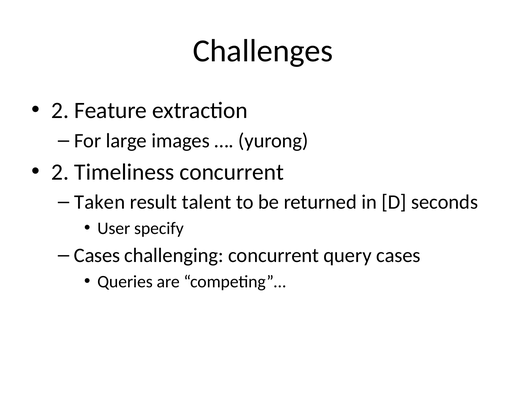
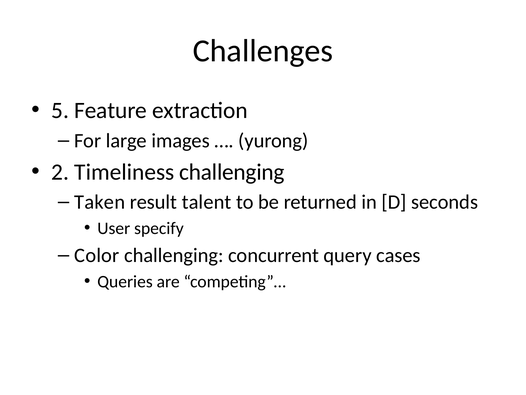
2: 2 -> 5 (60, 110)
Timeliness concurrent: concurrent -> challenging (232, 172)
Cases: Cases -> Color (97, 255)
